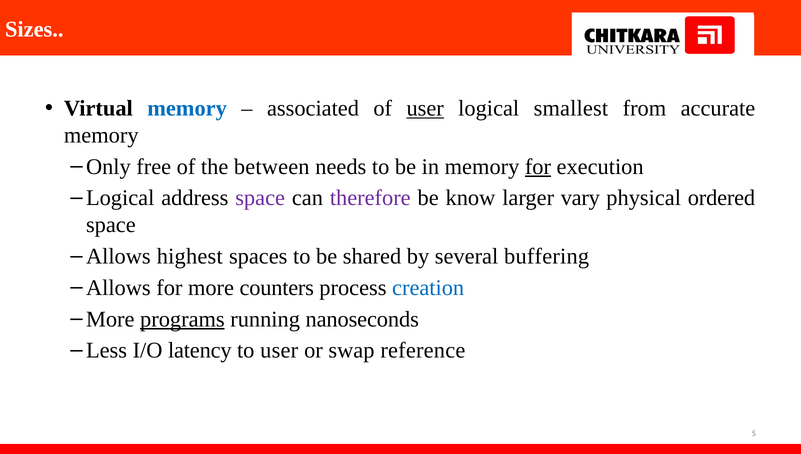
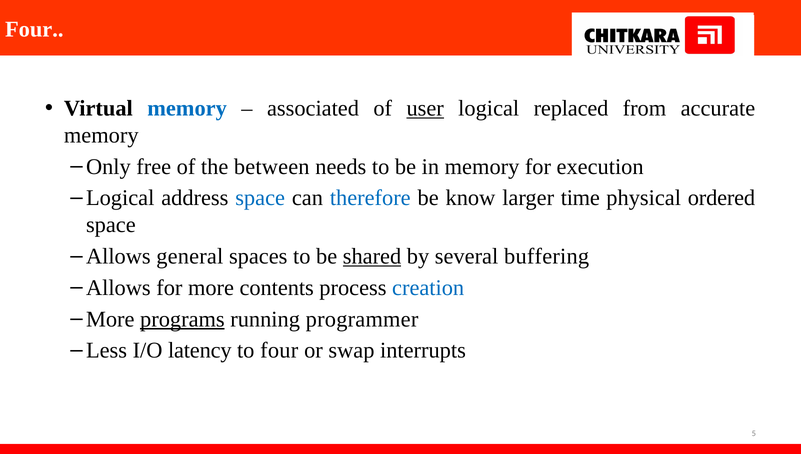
Sizes: Sizes -> Four (34, 29)
smallest: smallest -> replaced (571, 108)
for underline: present -> none (538, 166)
space colour: purple -> blue (260, 198)
therefore colour: purple -> blue (370, 198)
vary: vary -> time (580, 198)
highest: highest -> general (190, 256)
shared underline: none -> present (372, 256)
counters: counters -> contents (277, 287)
nanoseconds: nanoseconds -> programmer (362, 319)
to user: user -> four (279, 350)
reference: reference -> interrupts (423, 350)
